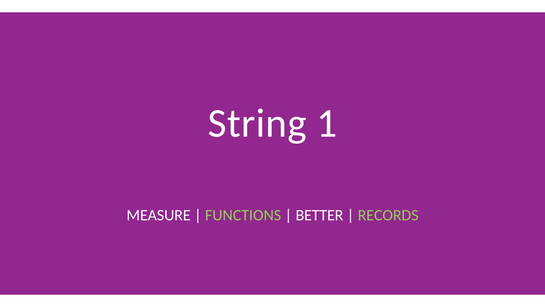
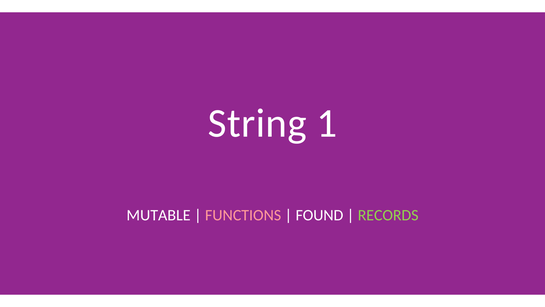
MEASURE: MEASURE -> MUTABLE (159, 215)
FUNCTIONS colour: light green -> pink (243, 215)
BETTER: BETTER -> FOUND (319, 215)
